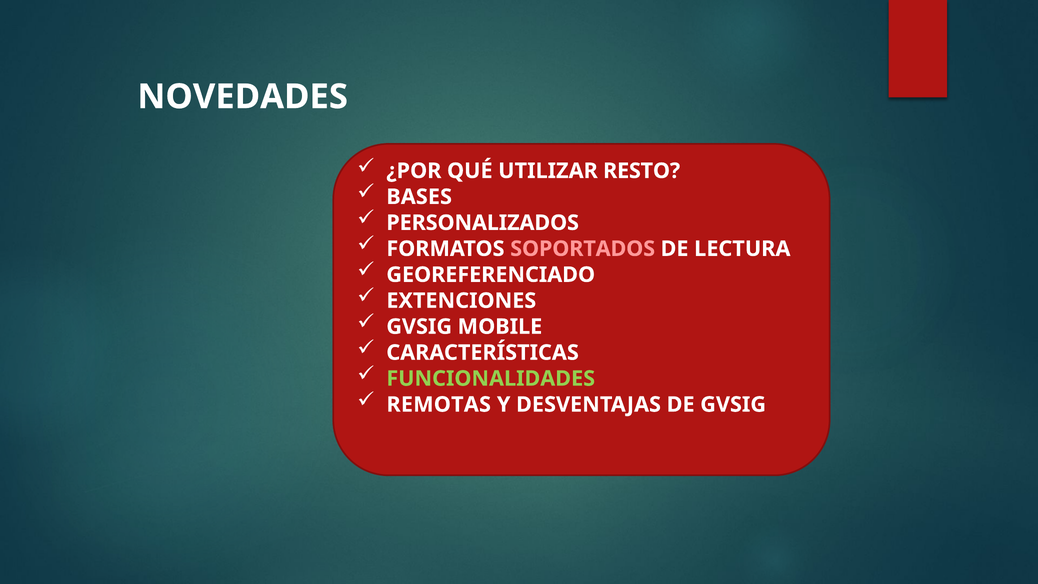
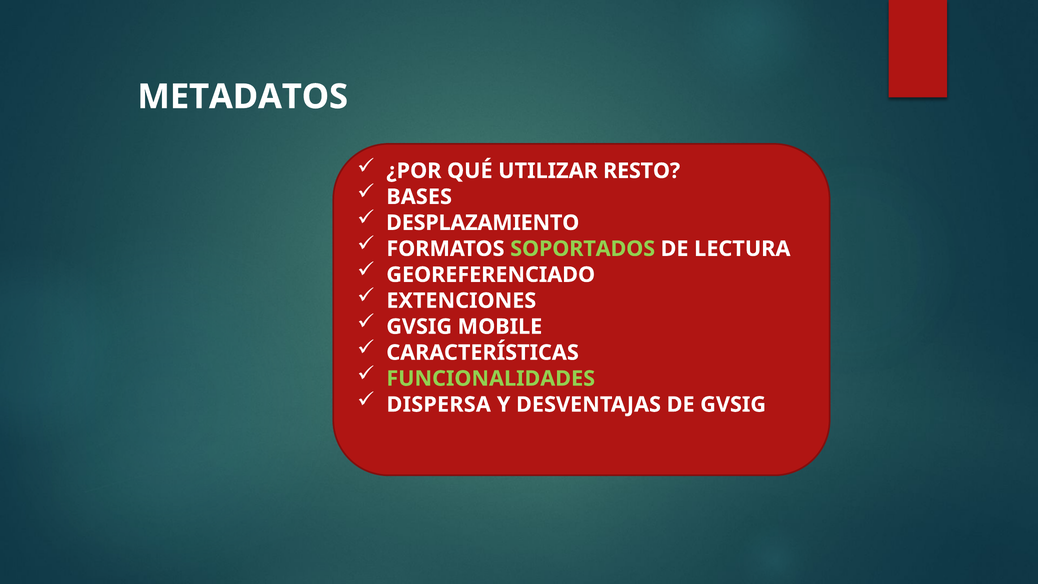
NOVEDADES: NOVEDADES -> METADATOS (243, 97)
PERSONALIZADOS: PERSONALIZADOS -> DESPLAZAMIENTO (483, 223)
SOPORTADOS colour: pink -> light green (583, 249)
REMOTAS: REMOTAS -> DISPERSA (439, 404)
